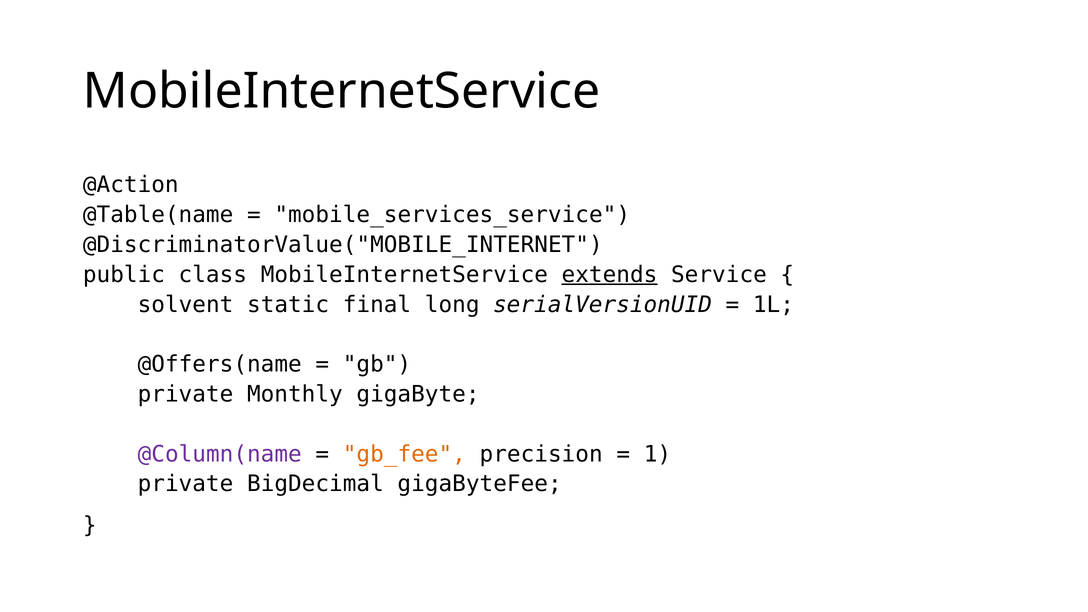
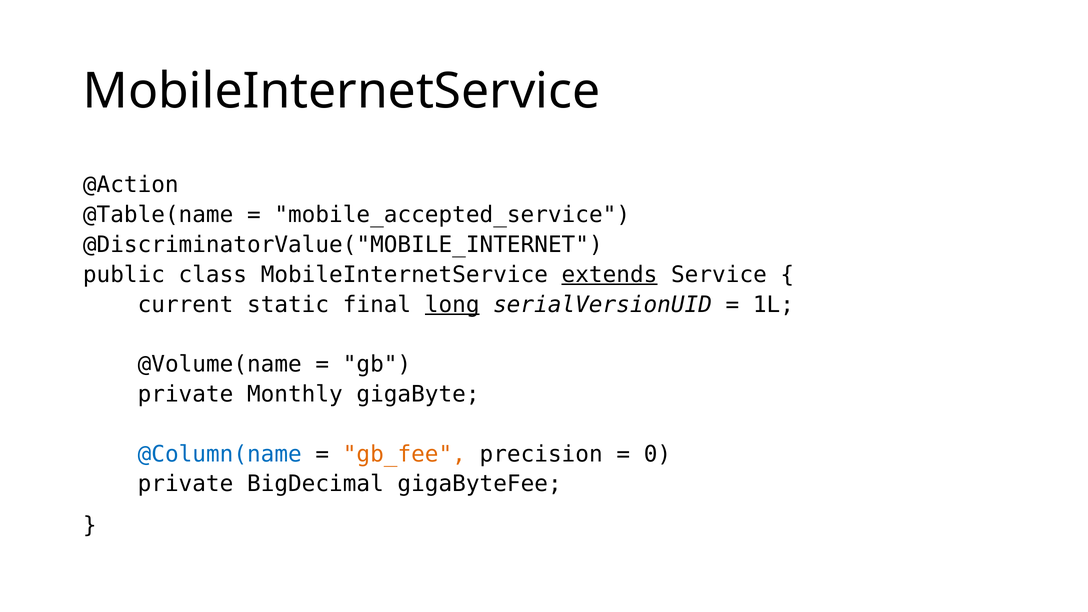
mobile_services_service: mobile_services_service -> mobile_accepted_service (452, 215)
solvent: solvent -> current (186, 305)
long underline: none -> present (452, 305)
@Offers(name: @Offers(name -> @Volume(name (220, 364)
@Column(name colour: purple -> blue (220, 454)
1: 1 -> 0 (657, 454)
